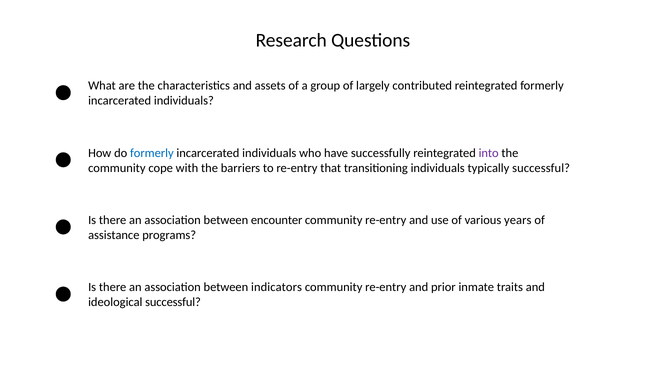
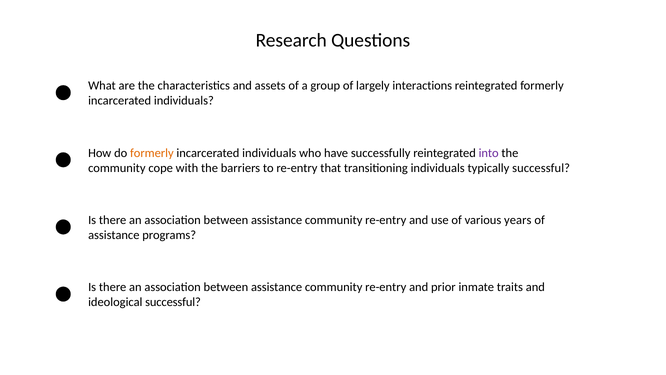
contributed: contributed -> interactions (422, 86)
formerly colour: blue -> orange (152, 153)
encounter: encounter -> assistance (277, 220)
indicators: indicators -> assistance (277, 287)
